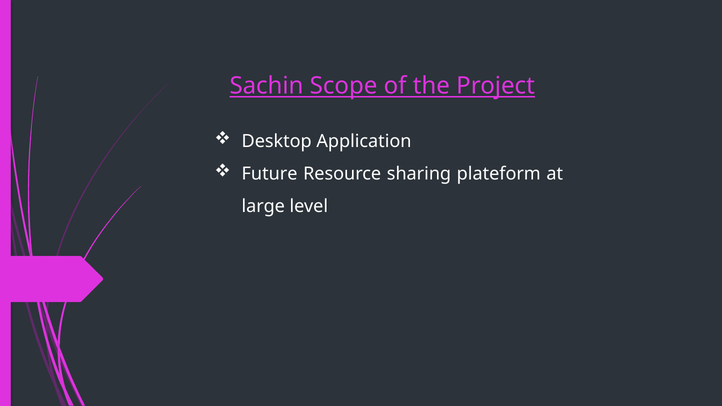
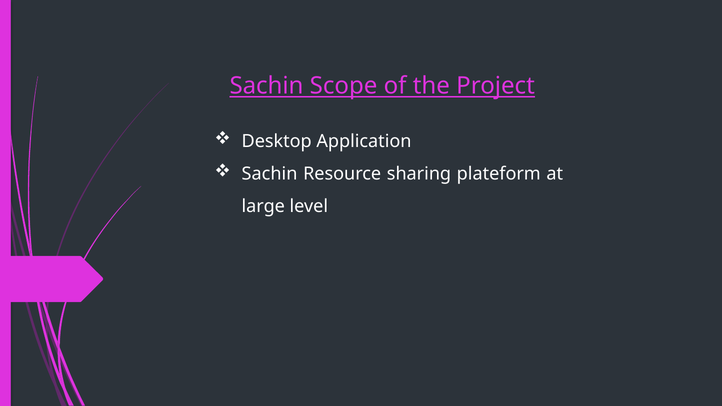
Future: Future -> Sachin (270, 174)
